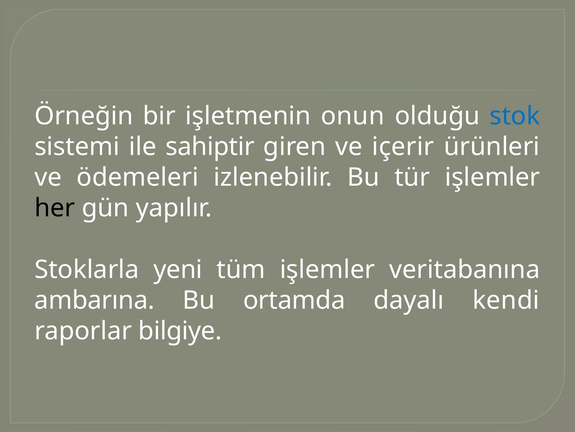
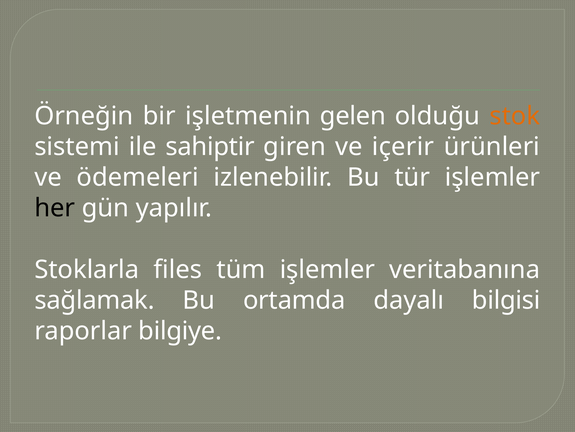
onun: onun -> gelen (353, 116)
stok colour: blue -> orange (515, 116)
yeni: yeni -> files (178, 269)
ambarına: ambarına -> sağlamak (94, 300)
kendi: kendi -> bilgisi (506, 300)
